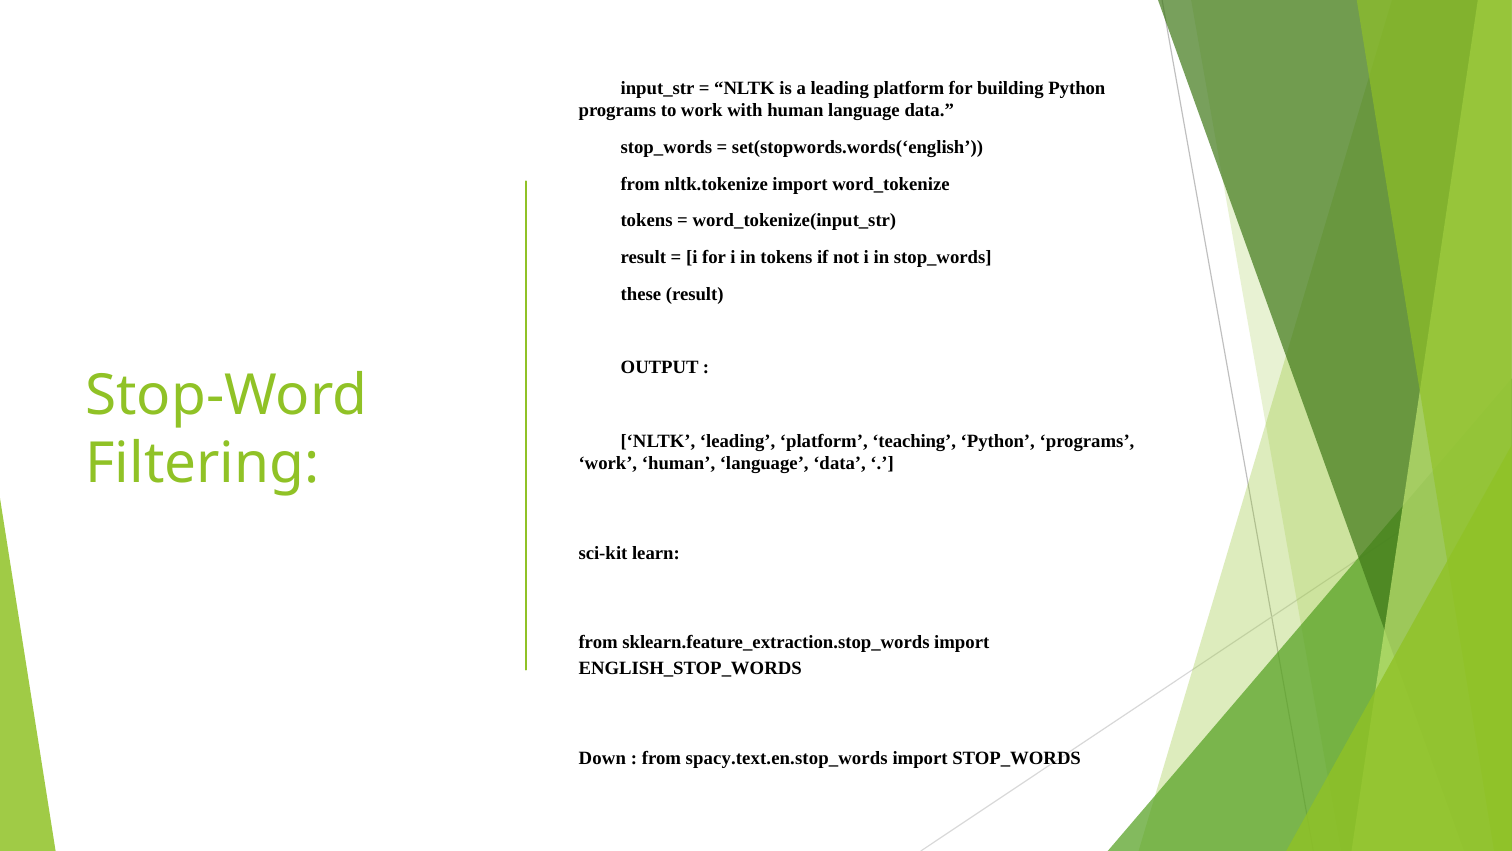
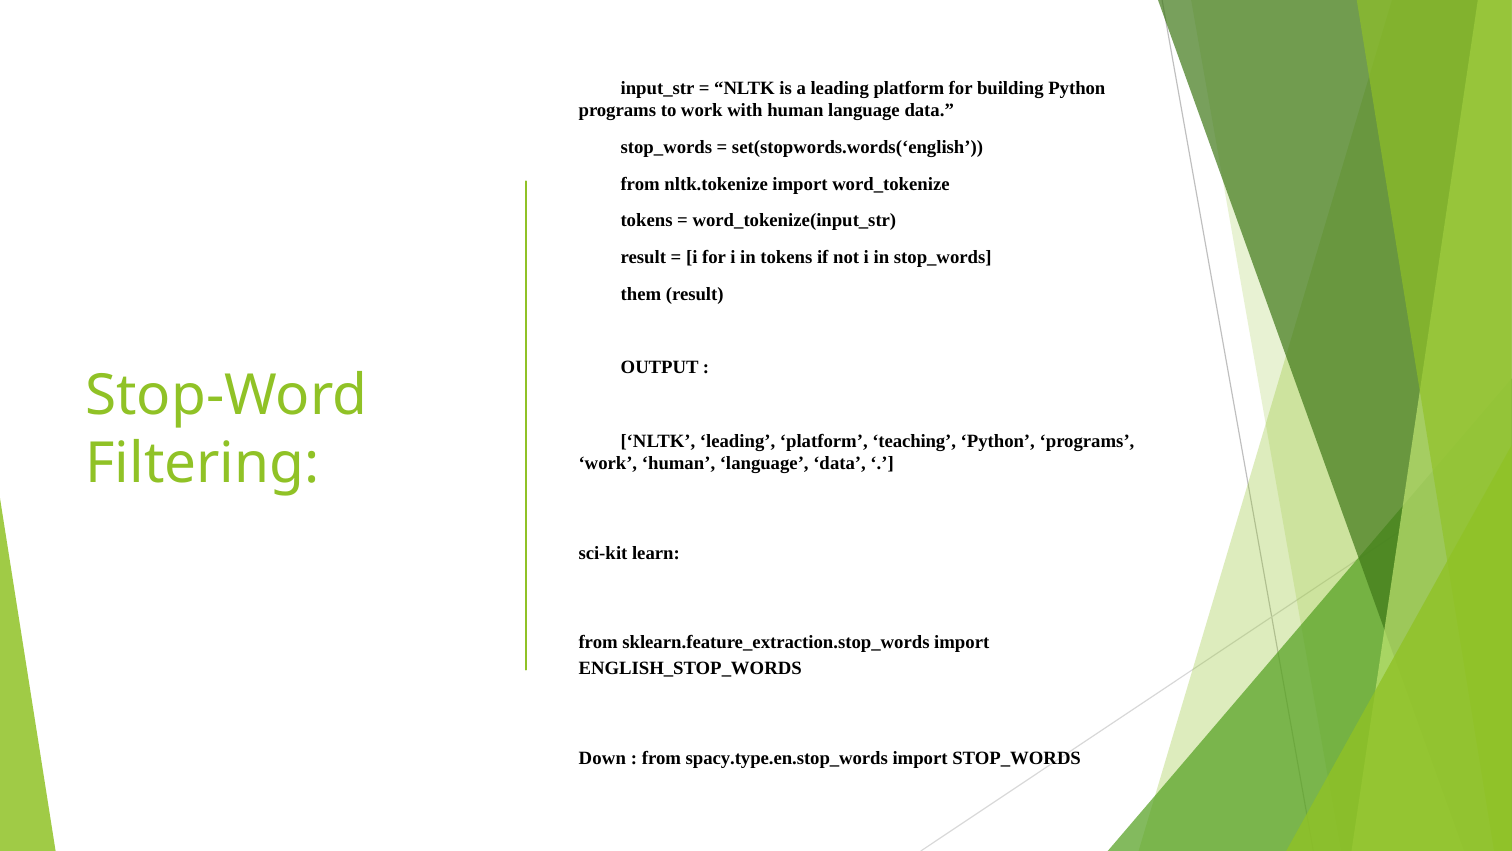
these: these -> them (641, 294)
spacy.text.en.stop_words: spacy.text.en.stop_words -> spacy.type.en.stop_words (787, 757)
